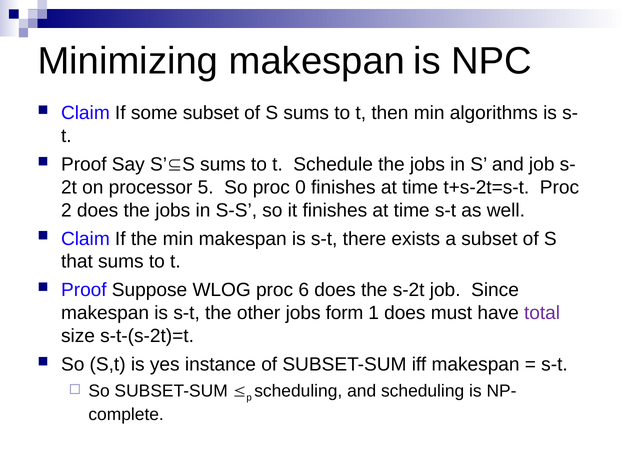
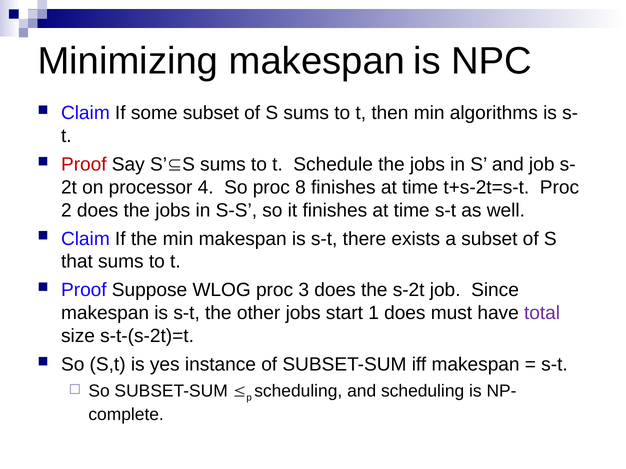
Proof colour: black -> red (84, 165)
5: 5 -> 4 (206, 188)
0: 0 -> 8 (301, 188)
6: 6 -> 3 (304, 290)
form: form -> start (344, 313)
